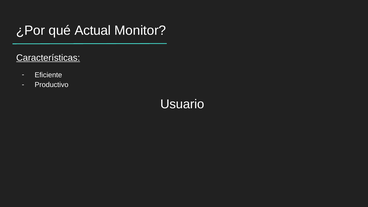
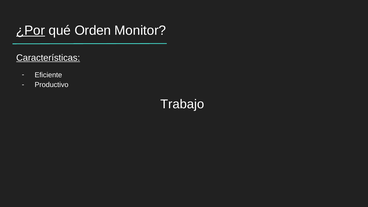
¿Por underline: none -> present (31, 30)
Actual: Actual -> Orden (93, 30)
Usuario: Usuario -> Trabajo (182, 104)
